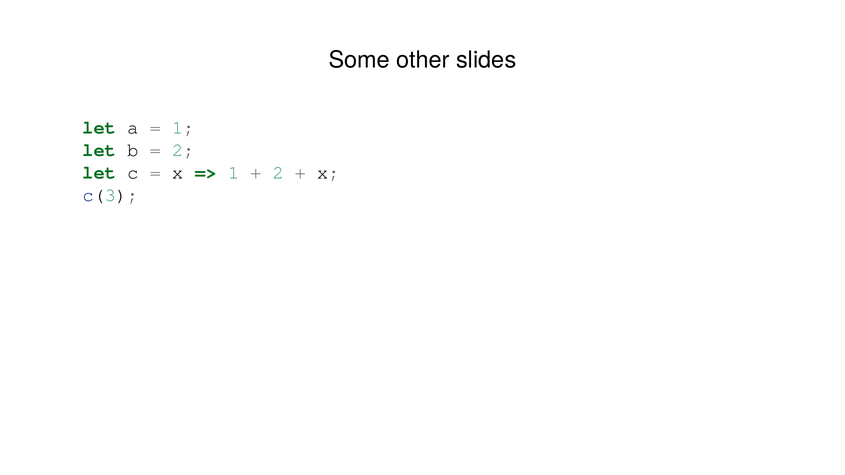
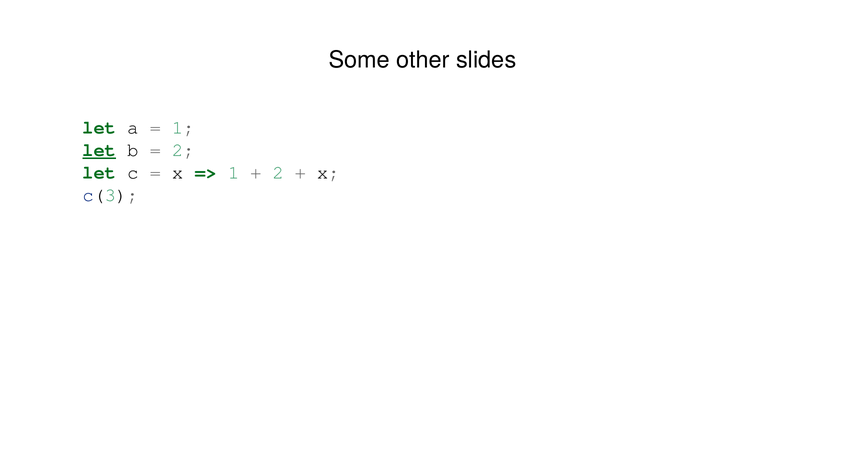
let underline: none -> present (99, 150)
